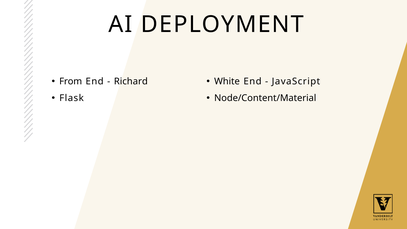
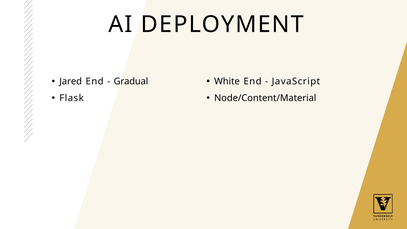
From: From -> Jared (71, 82)
Richard: Richard -> Gradual (131, 82)
